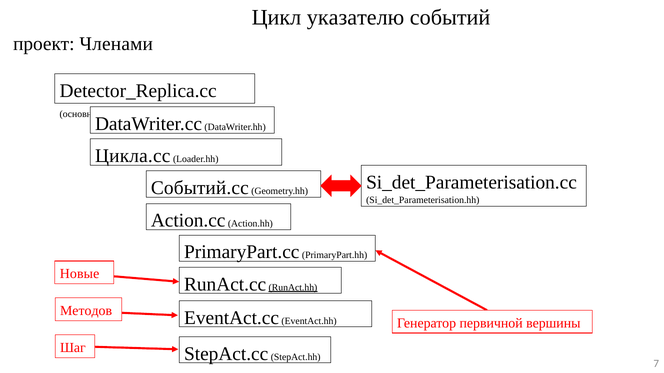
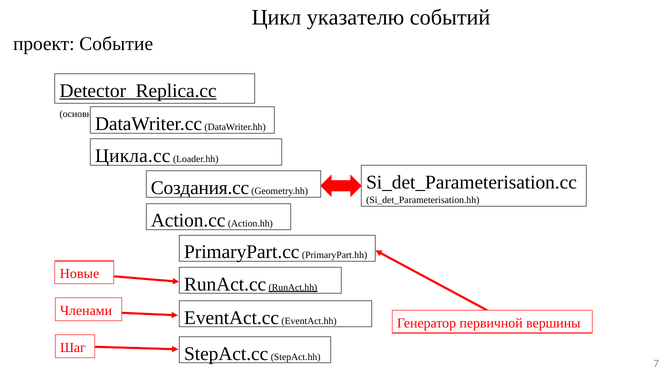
Членами: Членами -> Событие (116, 44)
Detector_Replica.cc underline: none -> present (138, 91)
Событий.cc: Событий.cc -> Создания.cc (200, 188)
Методов: Методов -> Членами (86, 311)
